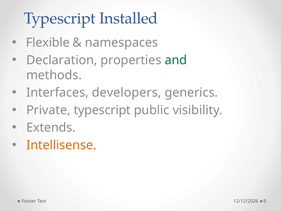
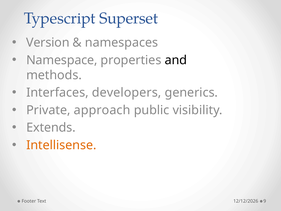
Installed: Installed -> Superset (129, 18)
Flexible: Flexible -> Version (48, 43)
Declaration: Declaration -> Namespace (62, 60)
and colour: green -> black (176, 60)
Private typescript: typescript -> approach (102, 110)
